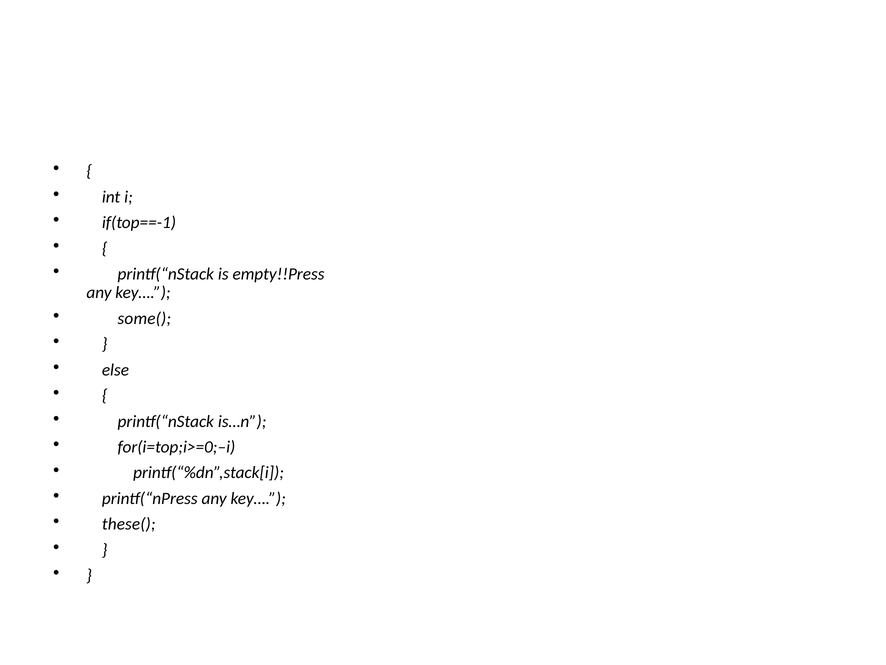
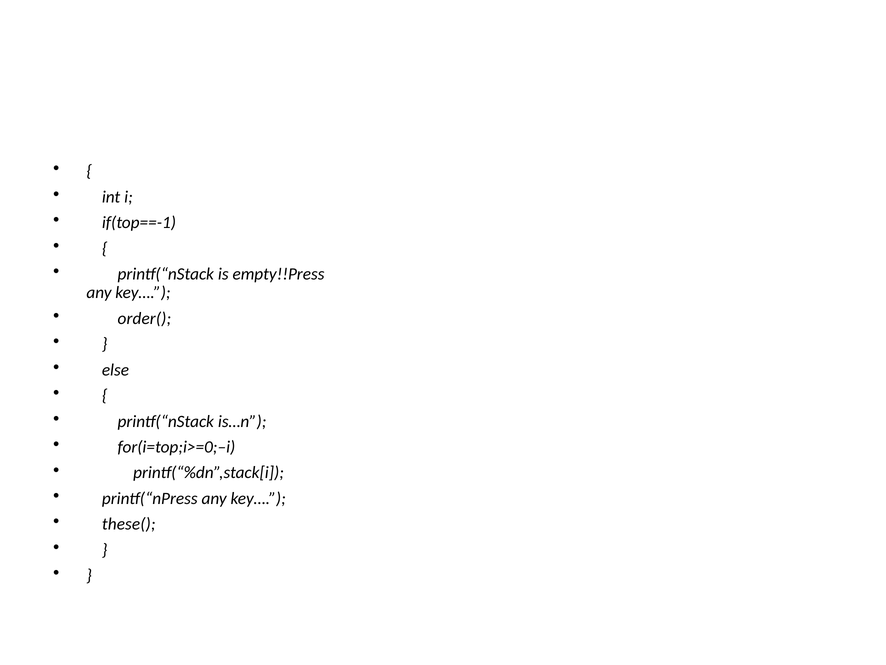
some(: some( -> order( (144, 318)
